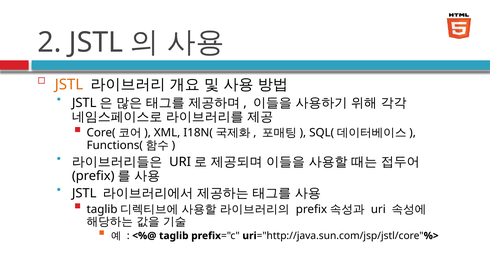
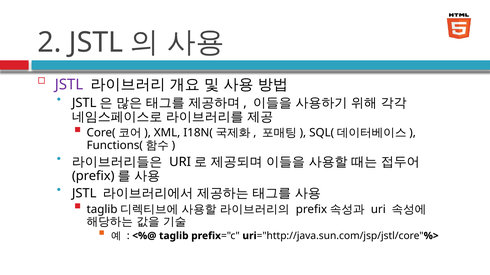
JSTL colour: orange -> purple (69, 85)
